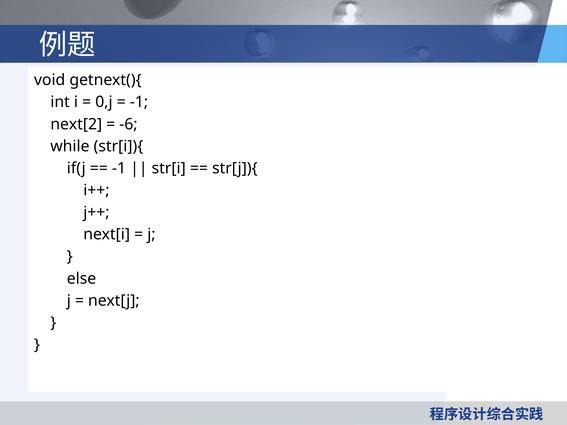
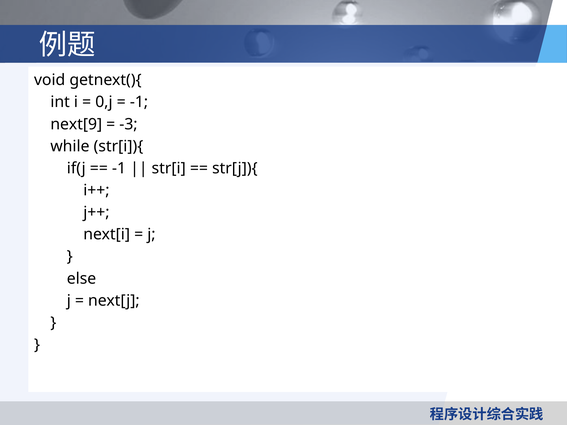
next[2: next[2 -> next[9 (76, 124)
-6: -6 -> -3 (128, 124)
